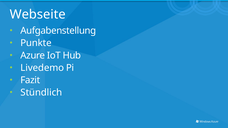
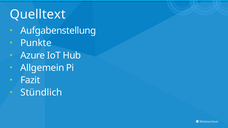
Webseite: Webseite -> Quelltext (38, 14)
Livedemo: Livedemo -> Allgemein (42, 68)
